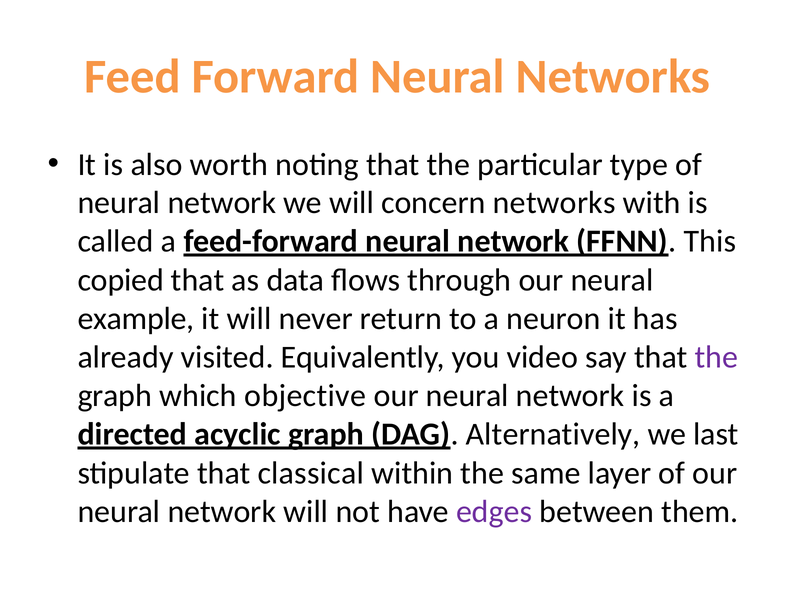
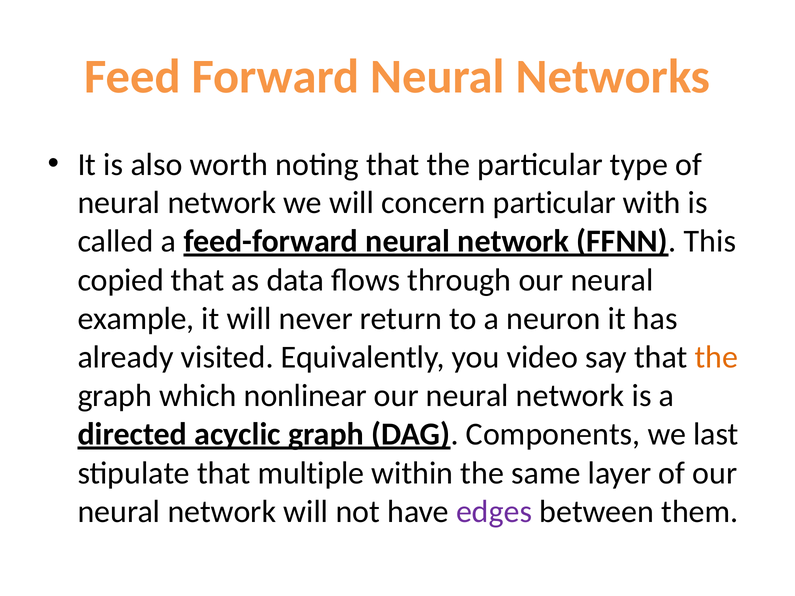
concern networks: networks -> particular (554, 203)
the colour: purple -> orange (716, 357)
objective: objective -> nonlinear (305, 396)
Alternatively: Alternatively -> Components (553, 434)
classical: classical -> multiple (311, 473)
